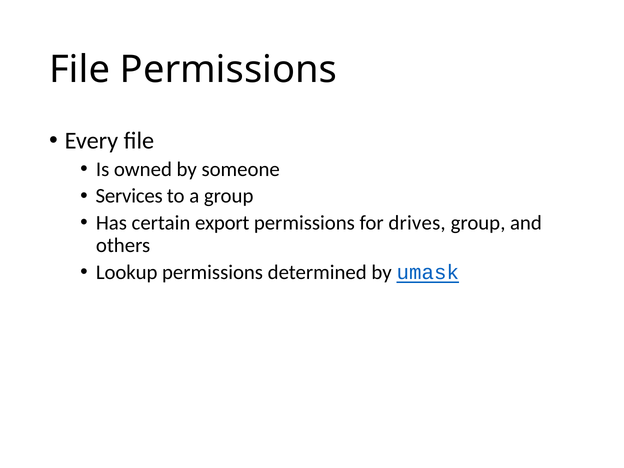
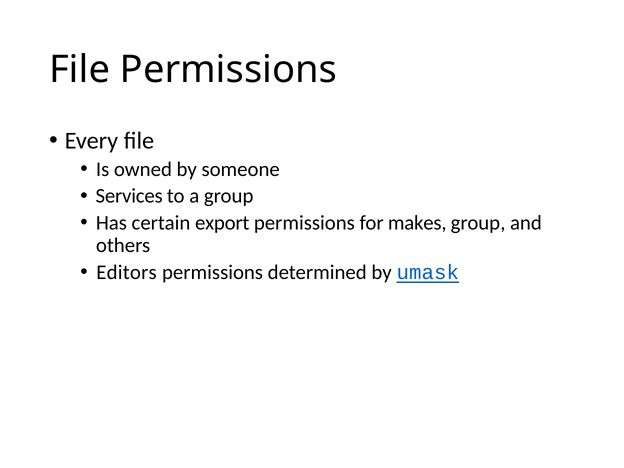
drives: drives -> makes (417, 223)
Lookup: Lookup -> Editors (127, 272)
